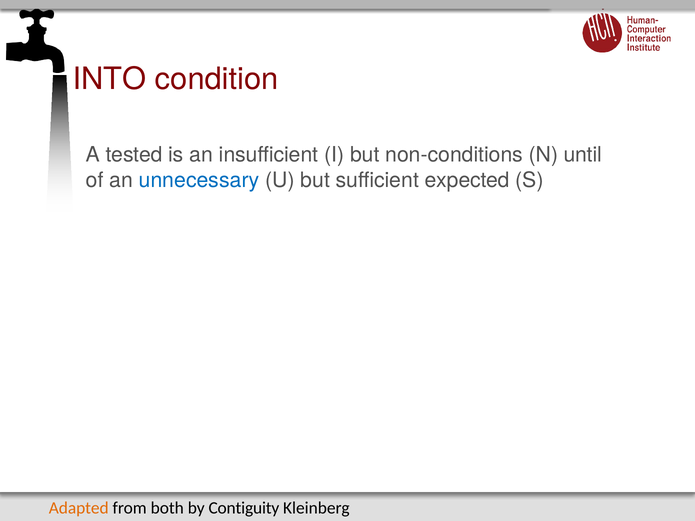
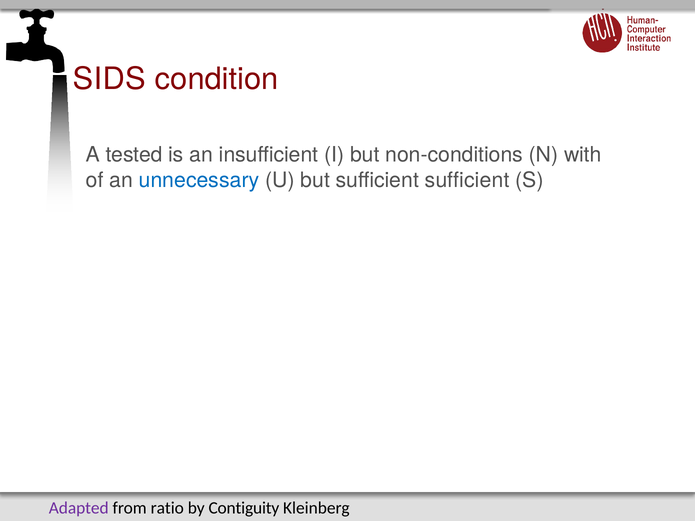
INTO: INTO -> SIDS (109, 79)
until: until -> with (583, 155)
sufficient expected: expected -> sufficient (467, 180)
Adapted colour: orange -> purple (79, 508)
both: both -> ratio (167, 508)
